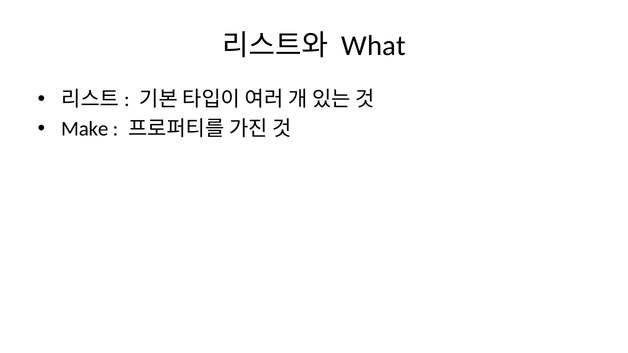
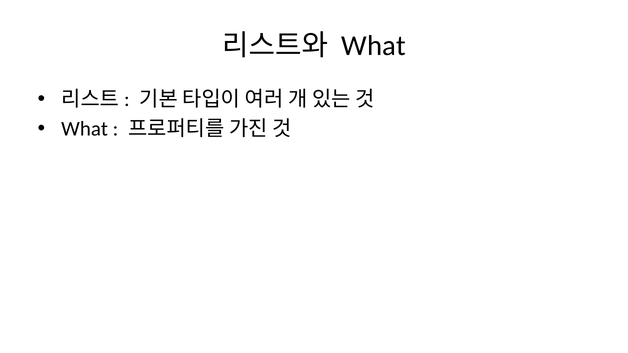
Make: Make -> What (85, 129)
